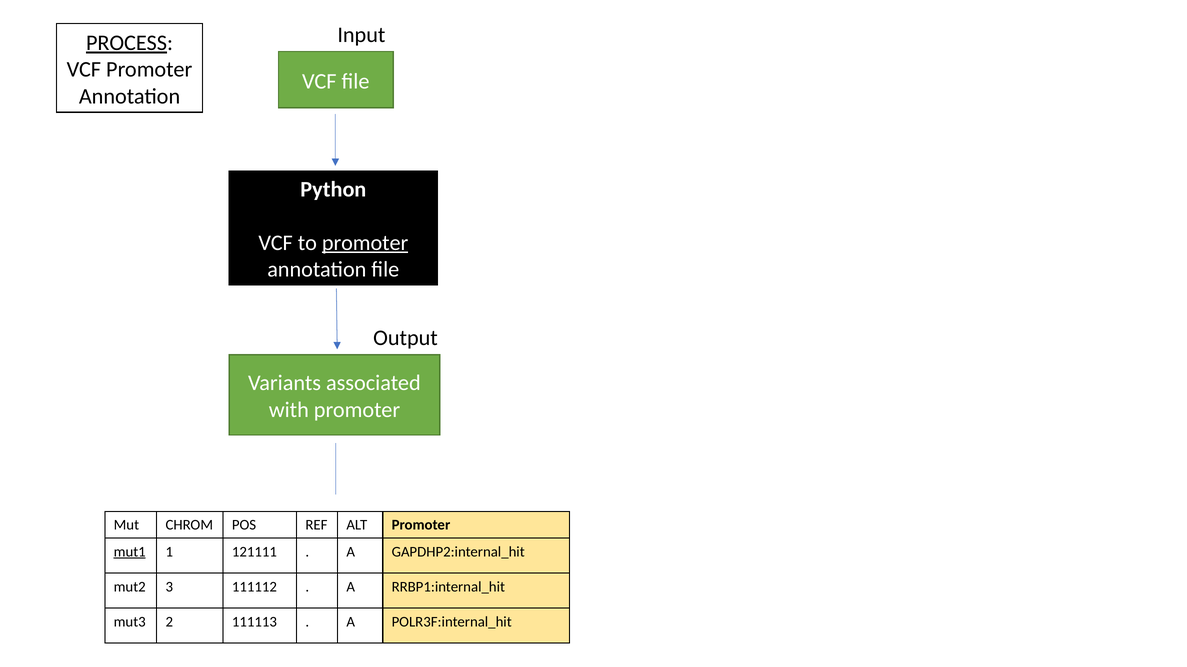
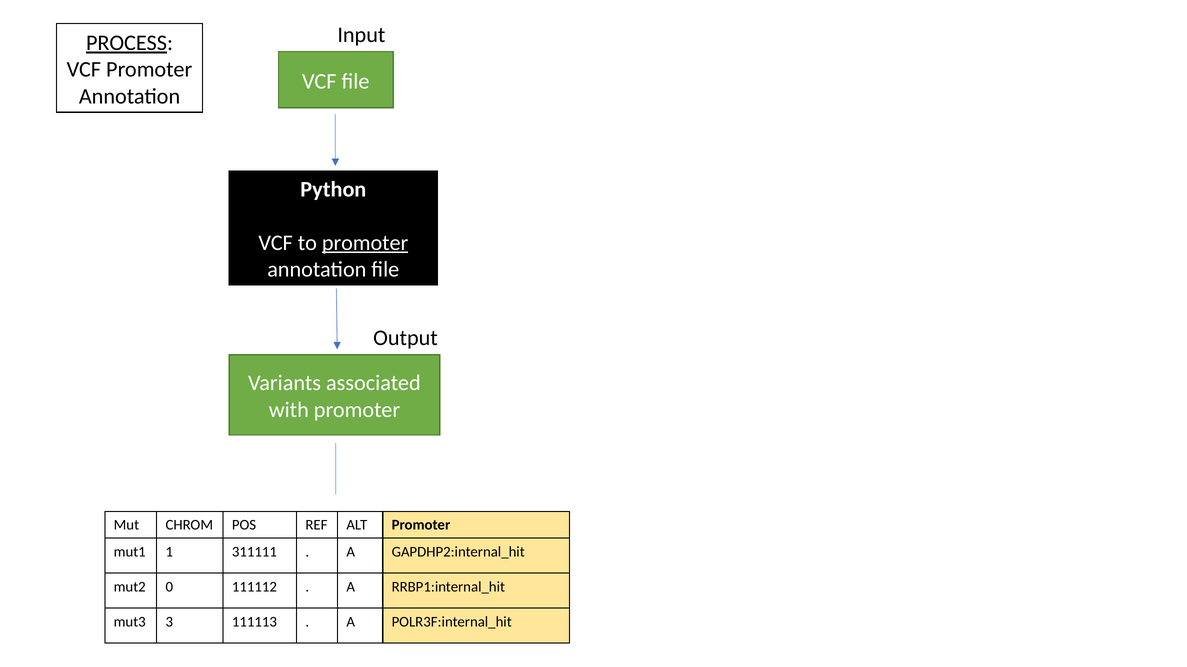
mut1 underline: present -> none (130, 552)
121111: 121111 -> 311111 (254, 552)
3: 3 -> 0 (169, 587)
2: 2 -> 3 (169, 622)
